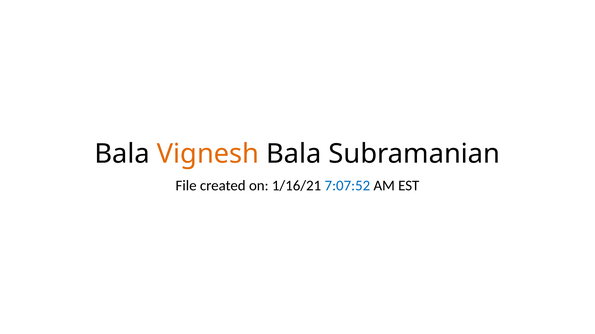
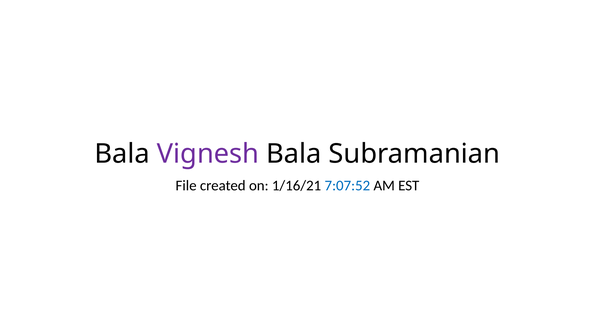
Vignesh colour: orange -> purple (208, 154)
